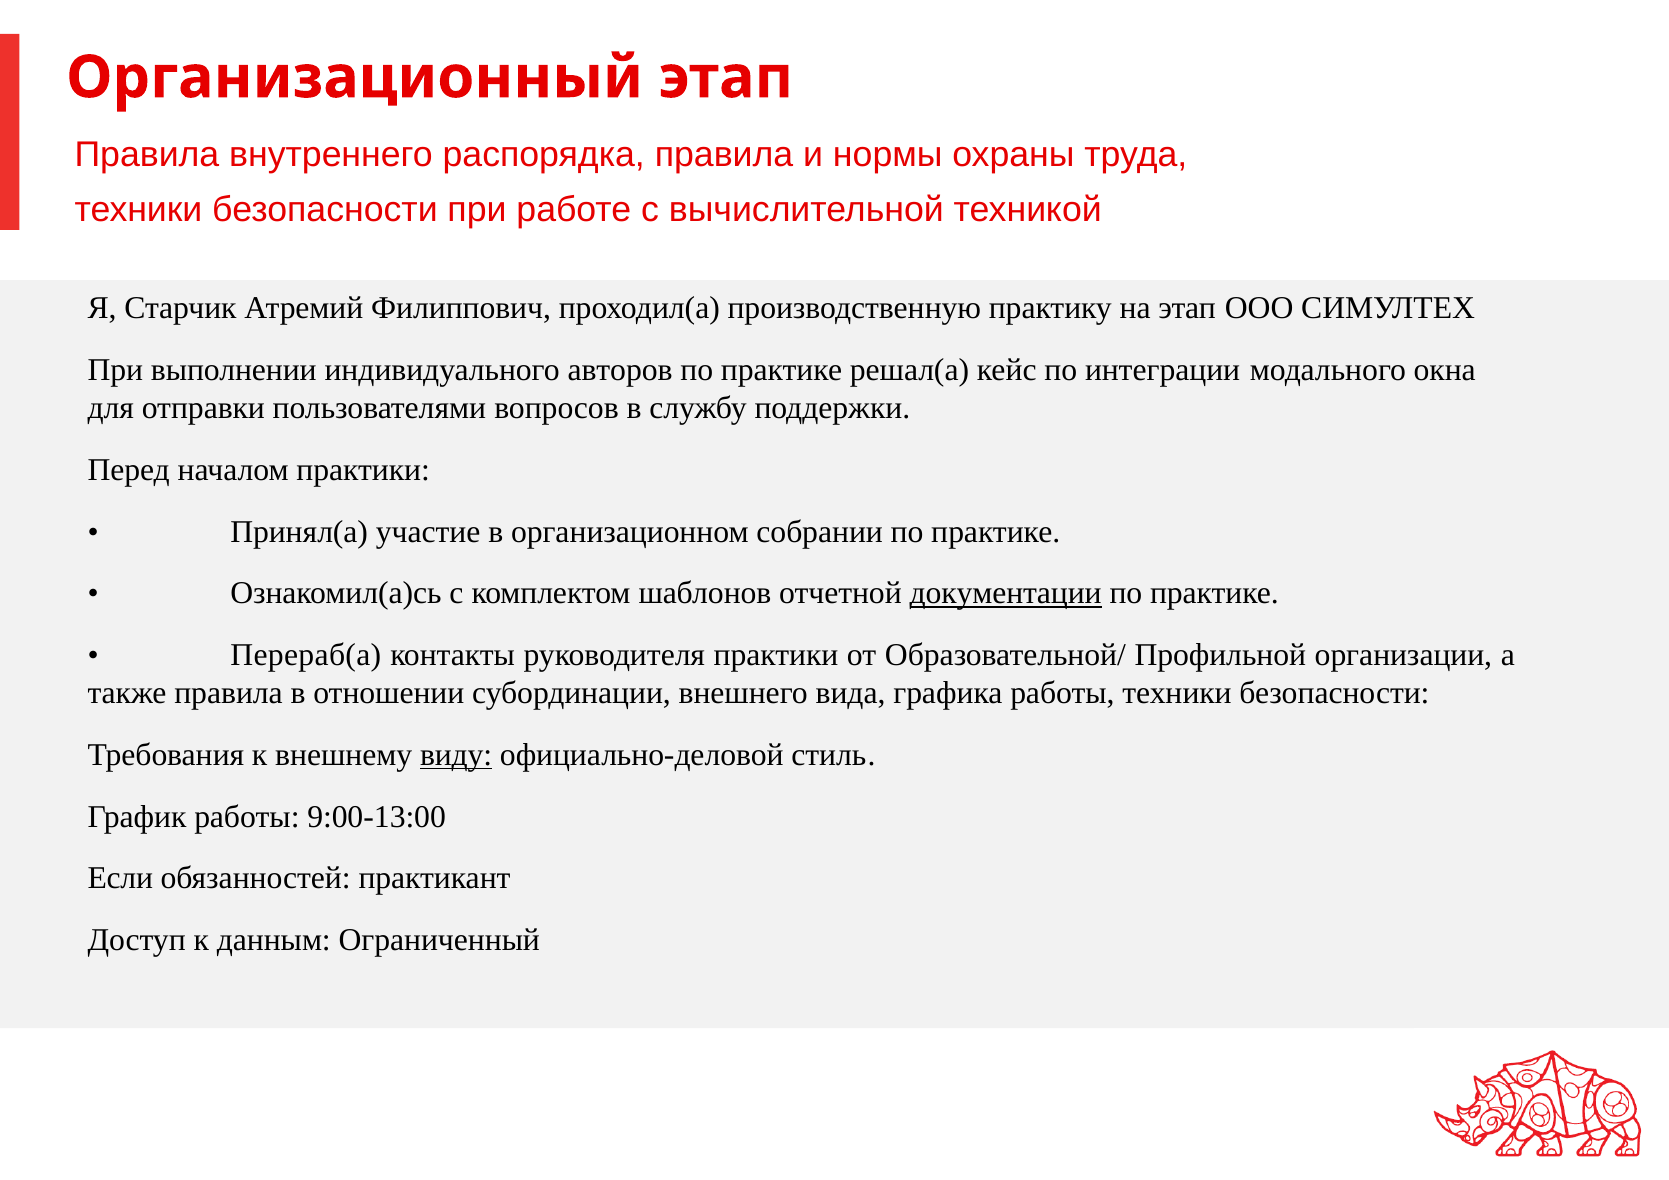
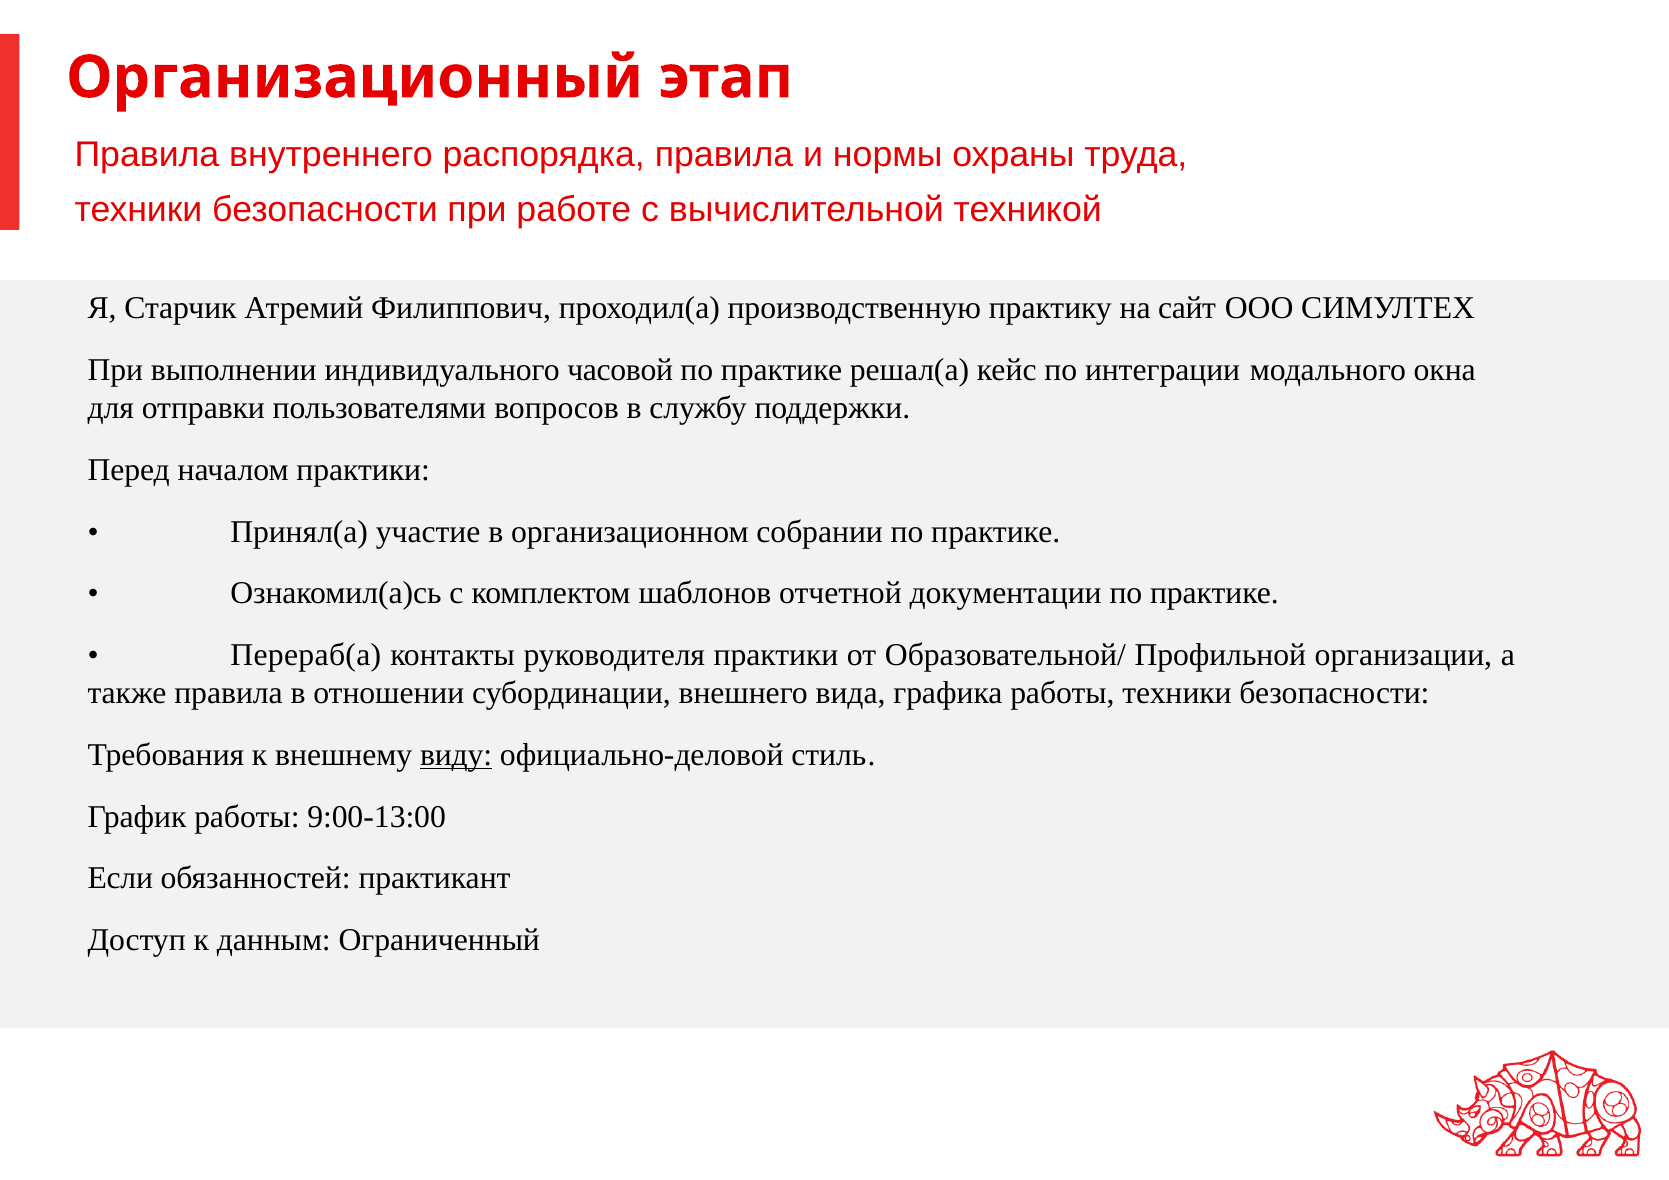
на этап: этап -> сайт (1187, 308)
авторов: авторов -> часовой (620, 370)
документации underline: present -> none (1006, 593)
